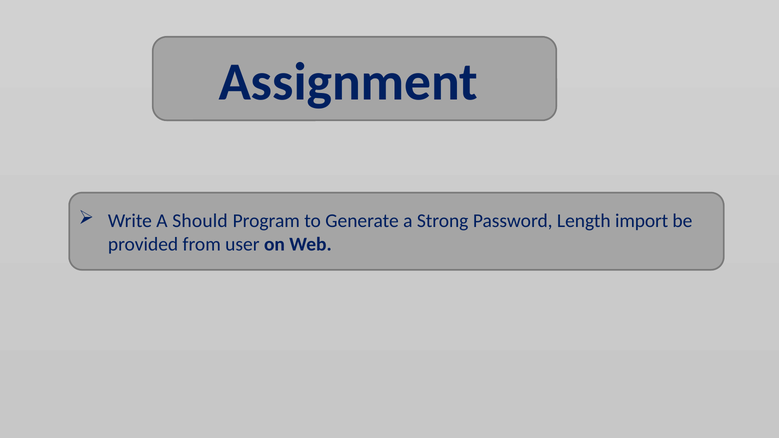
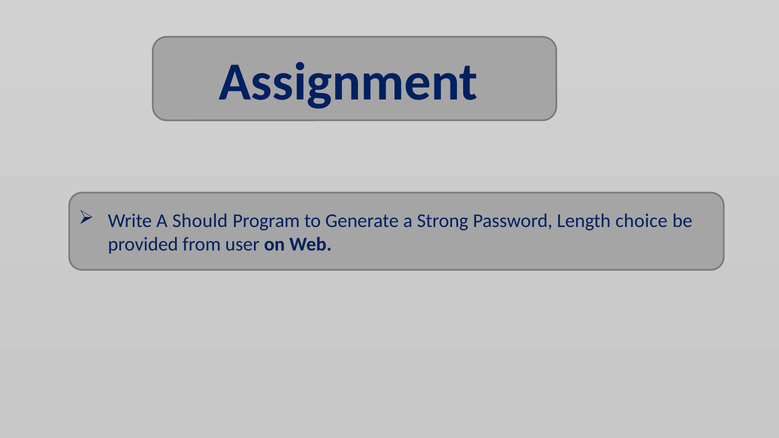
import: import -> choice (641, 221)
